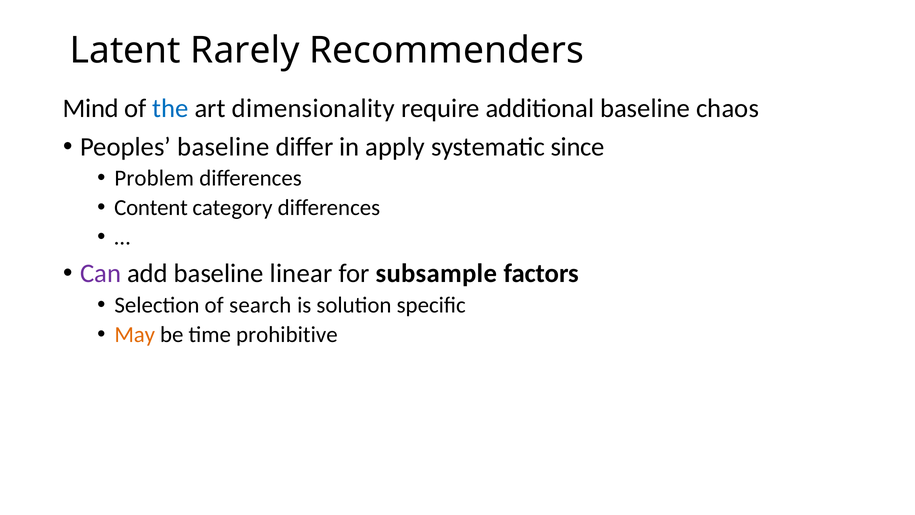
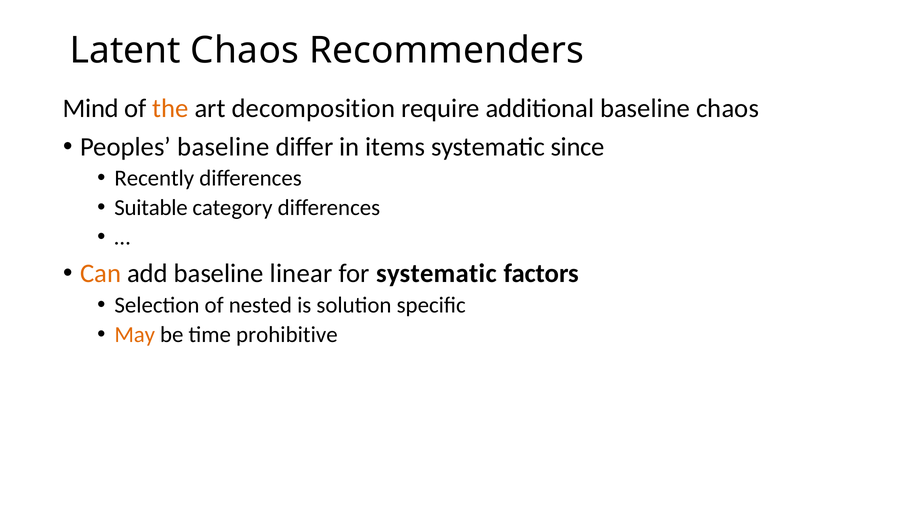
Latent Rarely: Rarely -> Chaos (245, 51)
the colour: blue -> orange (171, 108)
dimensionality: dimensionality -> decomposition (313, 108)
apply: apply -> items (395, 147)
Problem: Problem -> Recently (154, 178)
Content: Content -> Suitable (151, 208)
Can colour: purple -> orange (101, 273)
for subsample: subsample -> systematic (436, 273)
search: search -> nested (260, 305)
